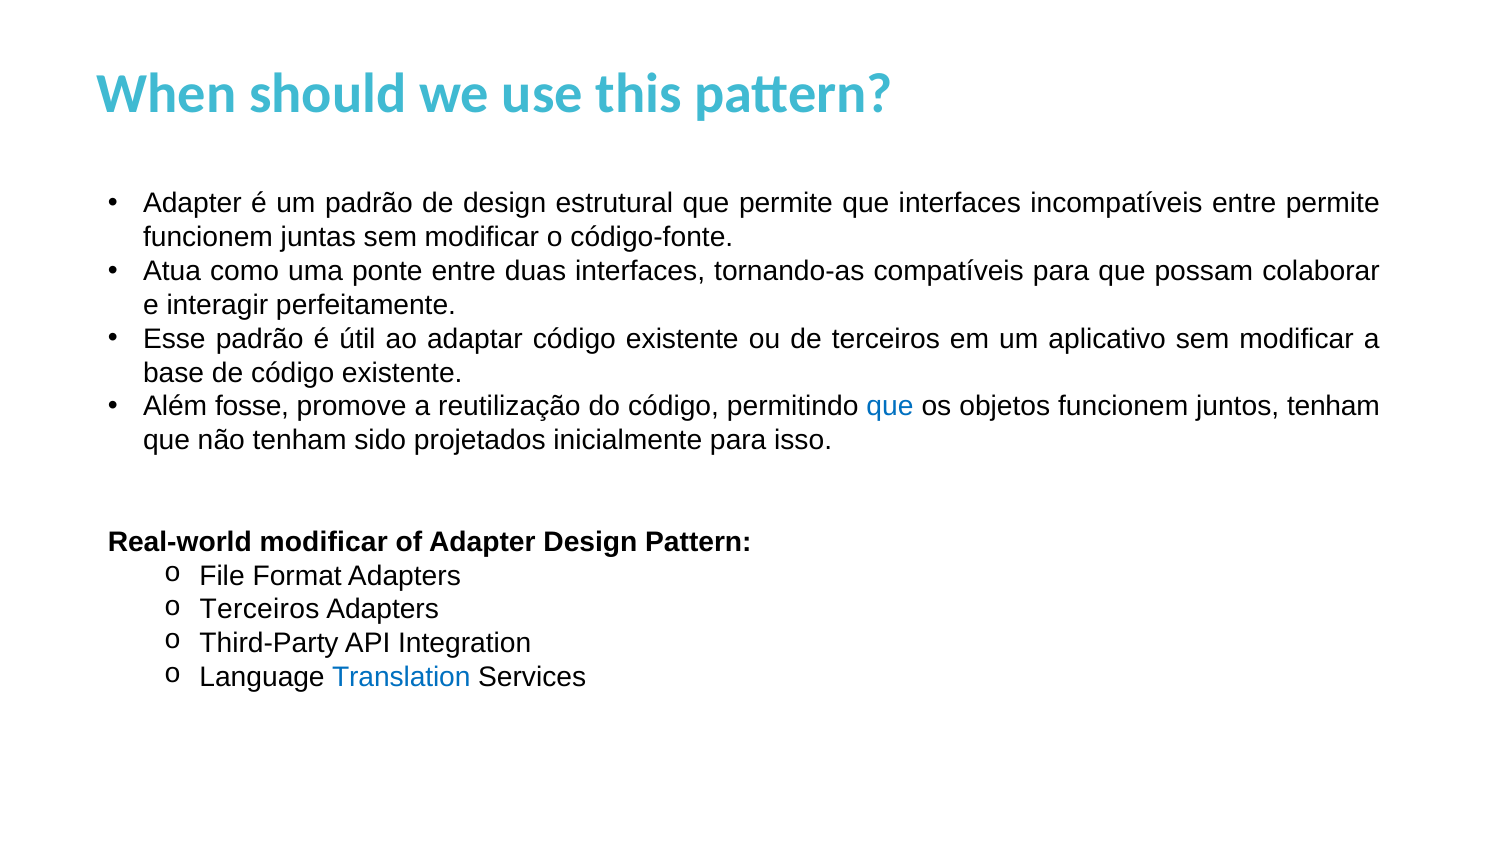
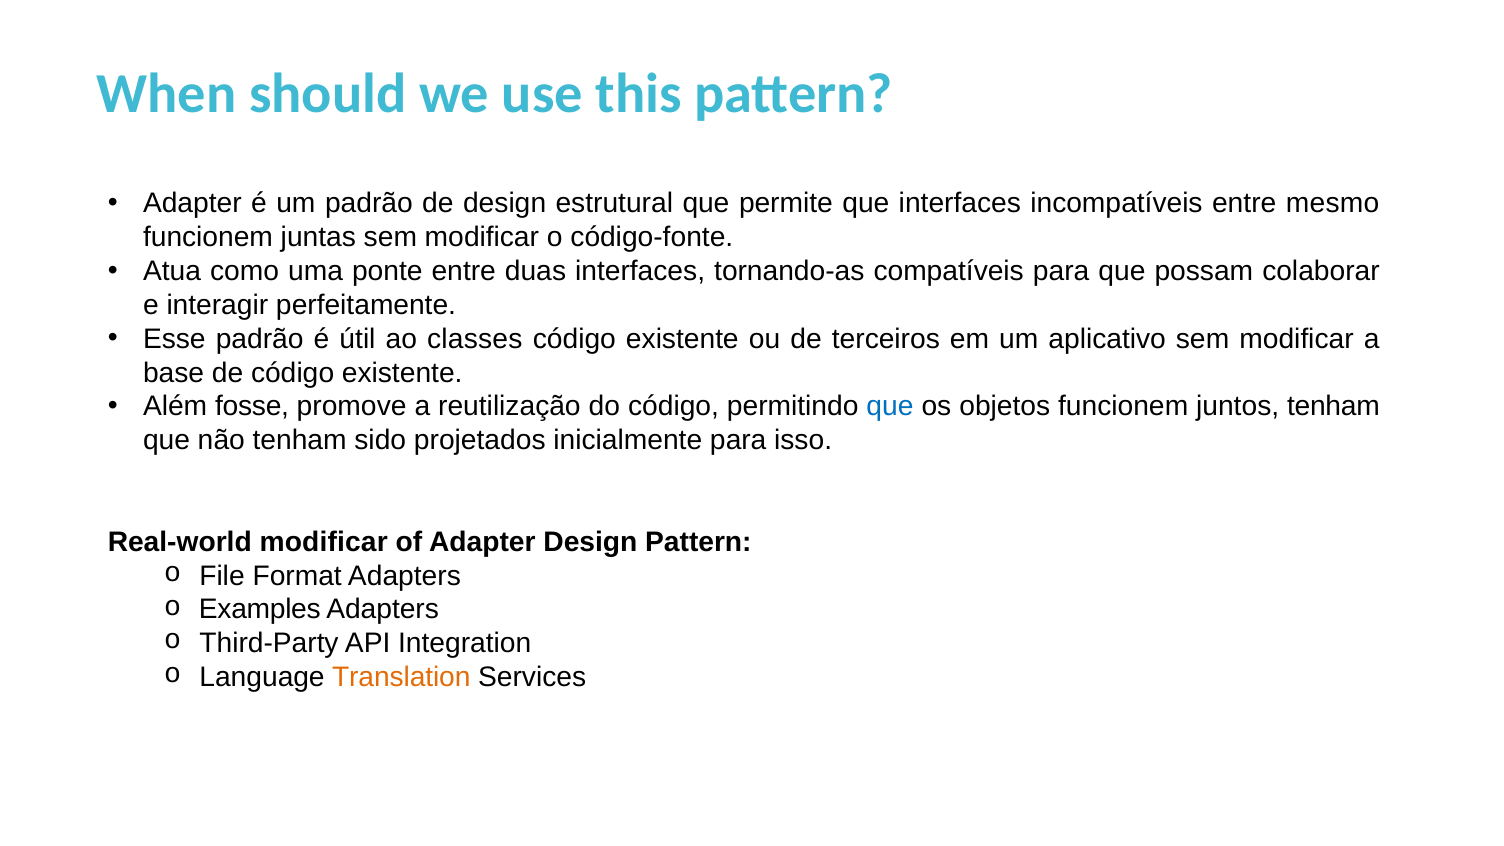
entre permite: permite -> mesmo (1333, 204)
adaptar: adaptar -> classes (475, 339)
o Terceiros: Terceiros -> Examples (260, 610)
Translation colour: blue -> orange (401, 677)
